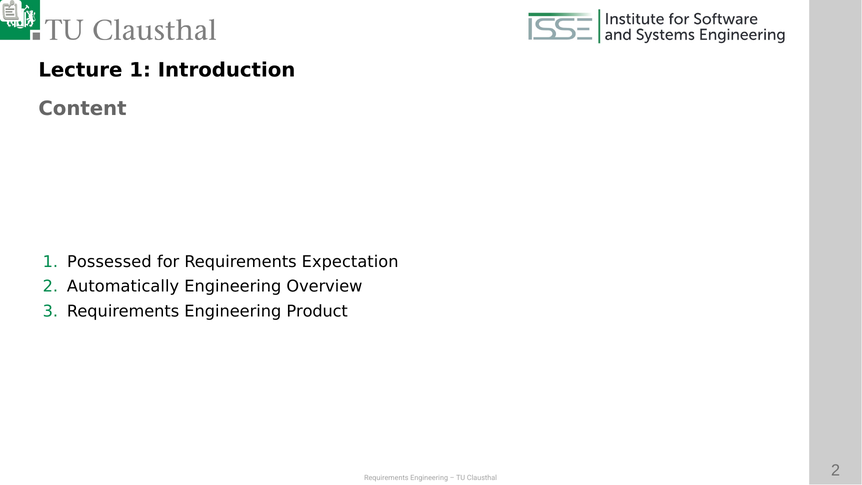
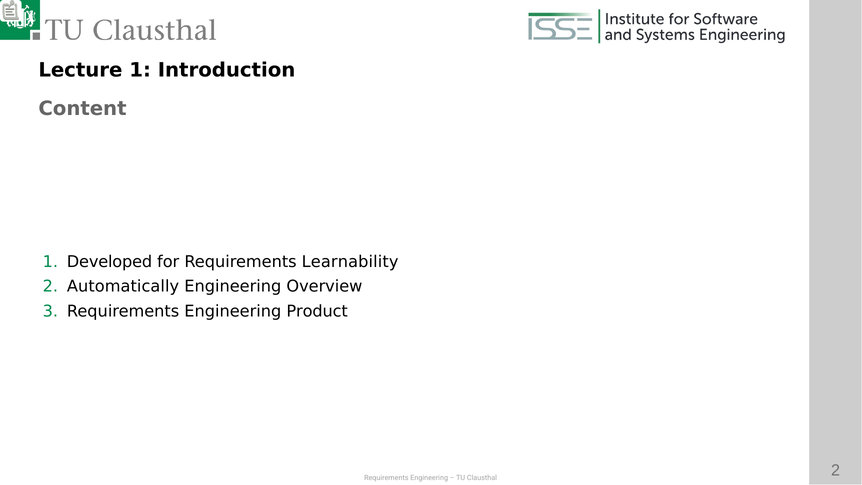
Possessed: Possessed -> Developed (110, 262)
Expectation: Expectation -> Learnability (350, 262)
